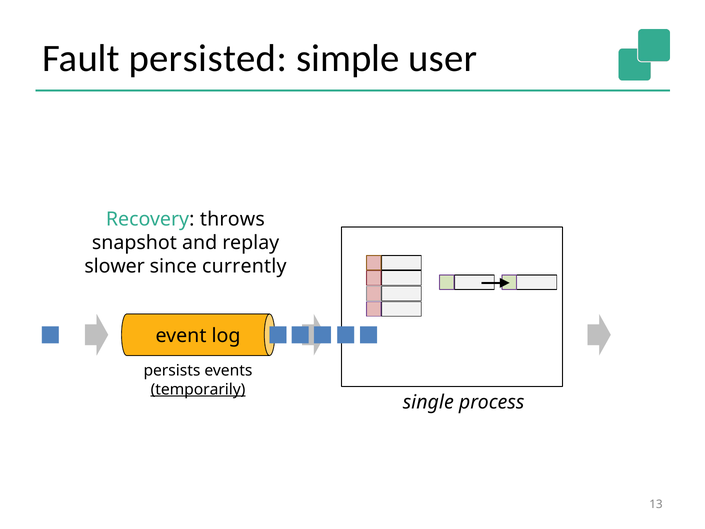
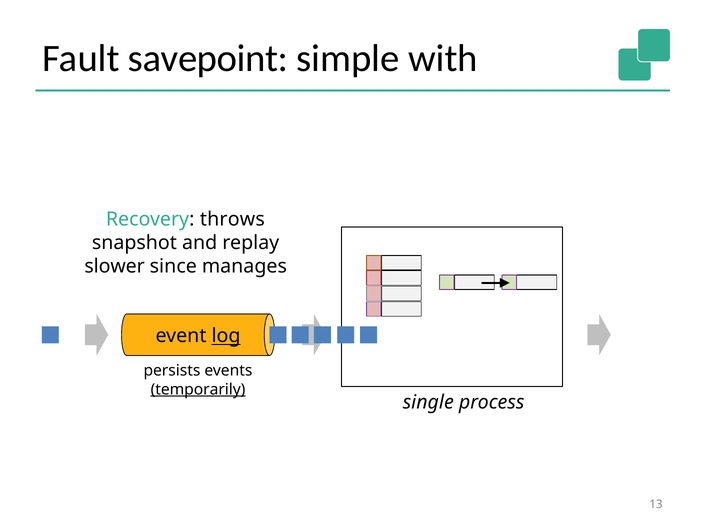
persisted: persisted -> savepoint (208, 59)
user: user -> with (443, 59)
currently: currently -> manages (244, 266)
log underline: none -> present (226, 336)
